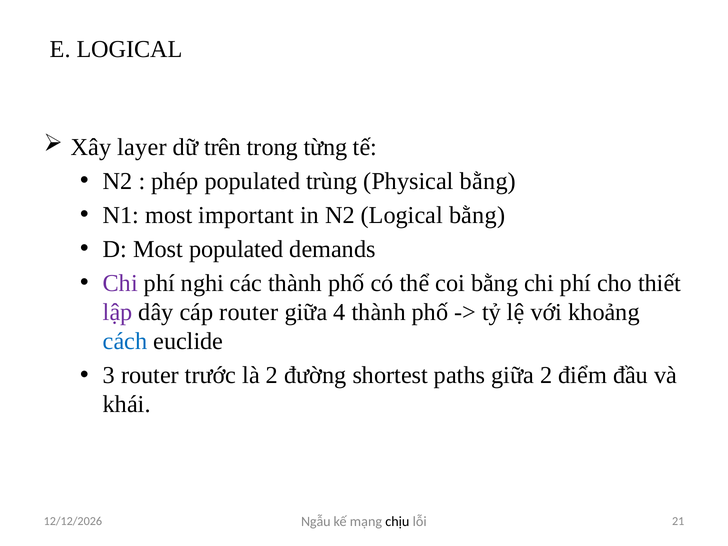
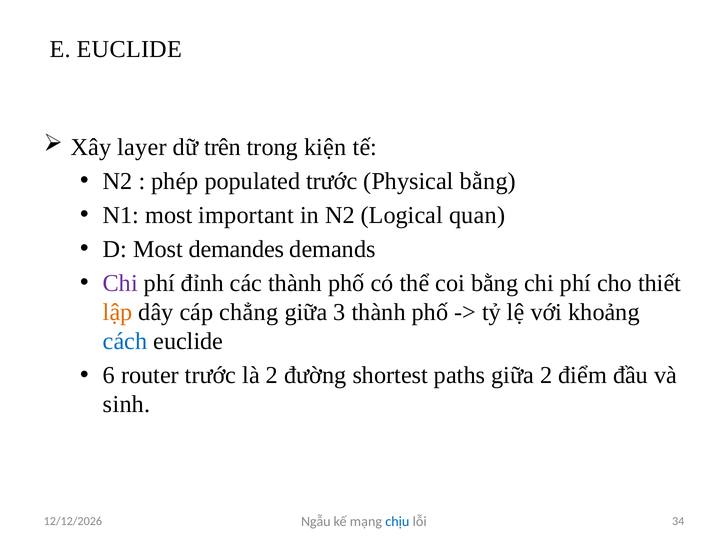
E LOGICAL: LOGICAL -> EUCLIDE (129, 49)
từng: từng -> kiện (325, 147)
populated trùng: trùng -> trước (332, 181)
Logical bằng: bằng -> quan (477, 215)
Most populated: populated -> demandes (236, 249)
nghi: nghi -> đỉnh (202, 283)
lập colour: purple -> orange (118, 312)
cáp router: router -> chẳng (249, 312)
4: 4 -> 3 (340, 312)
3: 3 -> 6 (109, 375)
khái: khái -> sinh (127, 404)
chịu colour: black -> blue (397, 521)
21: 21 -> 34 (678, 521)
